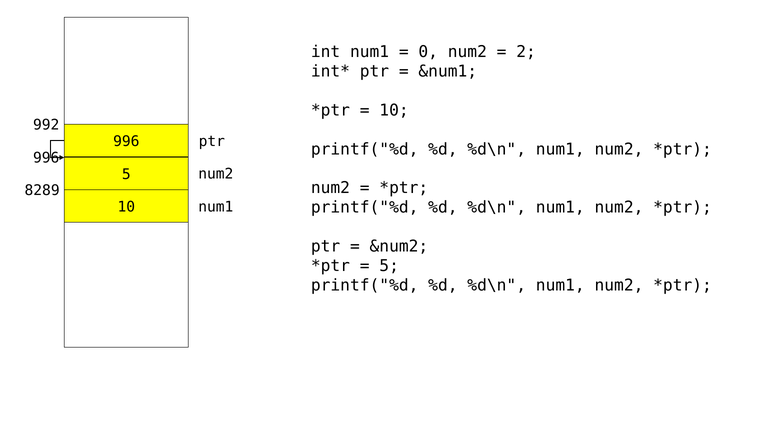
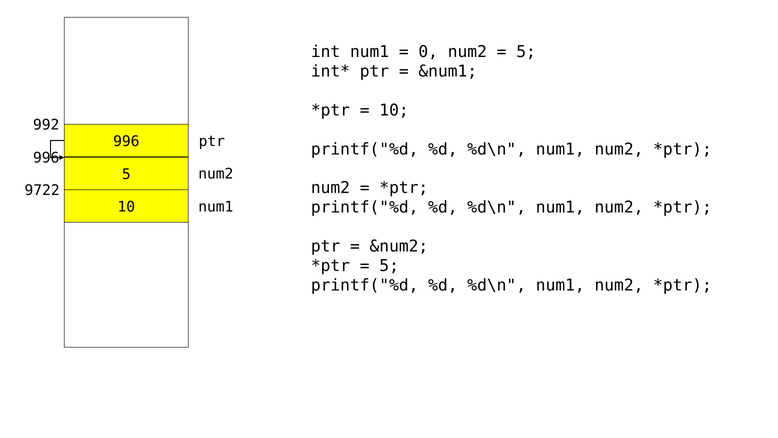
2: 2 -> 5 (526, 52)
8289: 8289 -> 9722 (42, 190)
